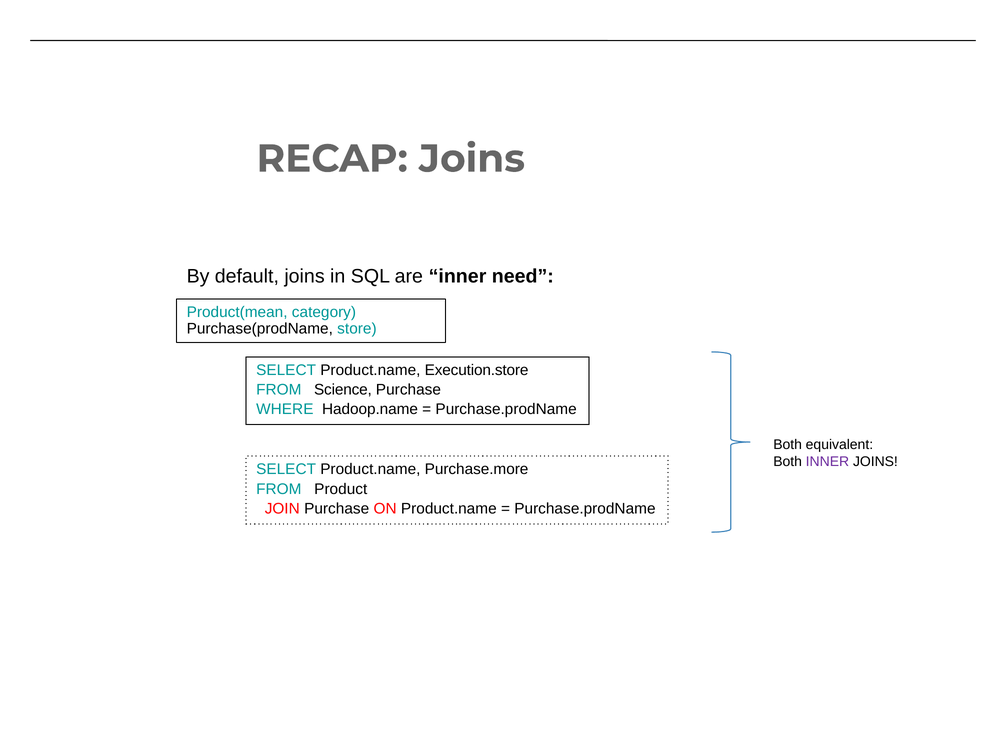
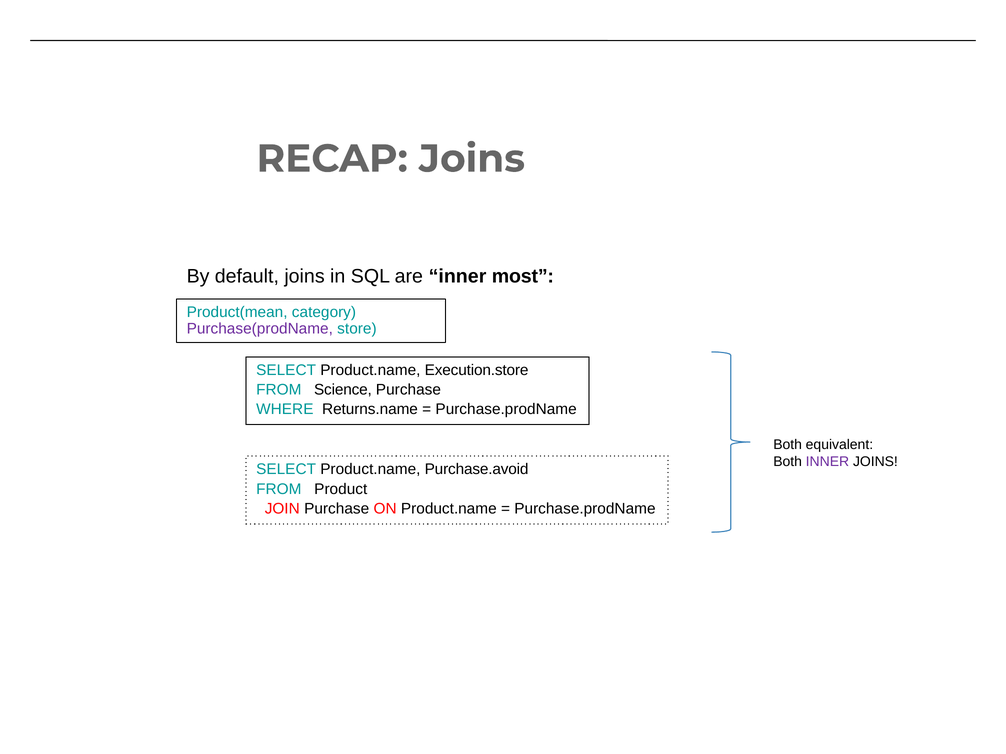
need: need -> most (523, 276)
Purchase(prodName colour: black -> purple (260, 329)
Hadoop.name: Hadoop.name -> Returns.name (370, 410)
Purchase.more: Purchase.more -> Purchase.avoid (477, 470)
